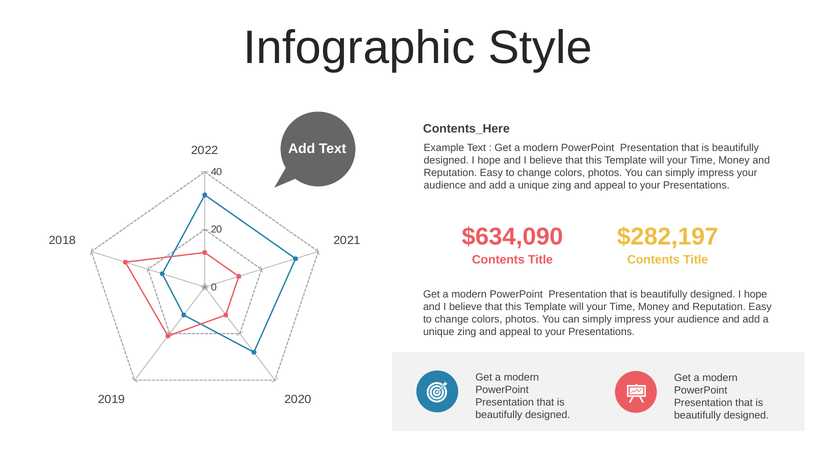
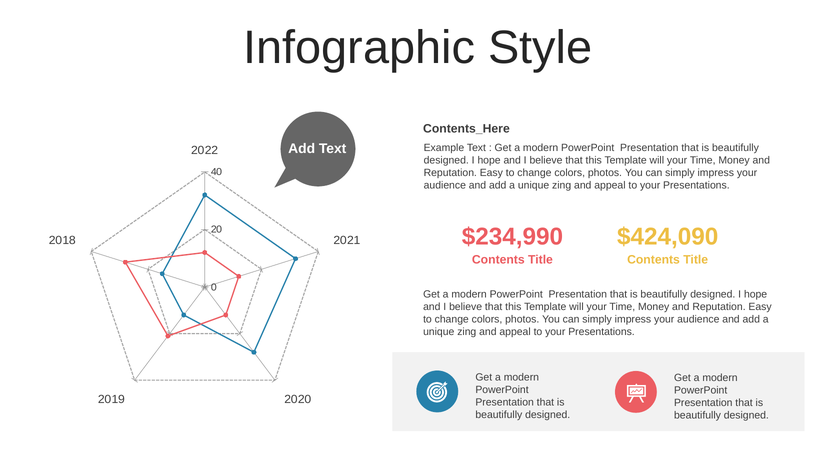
$634,090: $634,090 -> $234,990 (512, 237)
$282,197: $282,197 -> $424,090 (668, 237)
